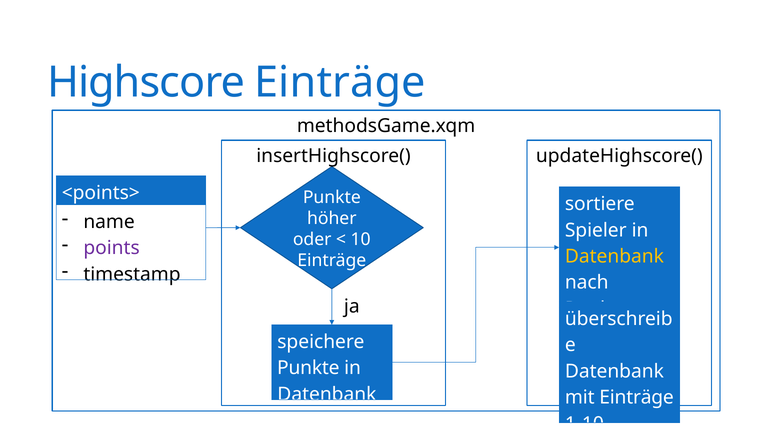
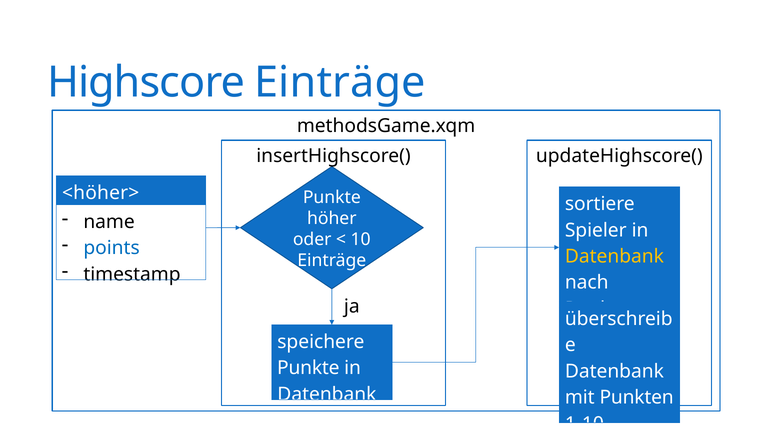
<points>: <points> -> <höher> (101, 193)
points colour: purple -> blue (112, 248)
mit Einträge: Einträge -> Punkten (637, 397)
